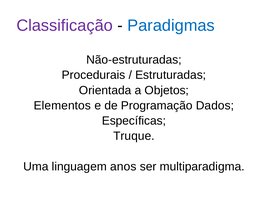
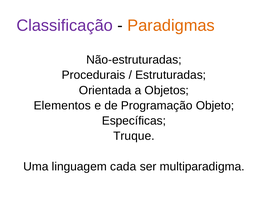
Paradigmas colour: blue -> orange (171, 26)
Dados: Dados -> Objeto (215, 106)
anos: anos -> cada (123, 167)
